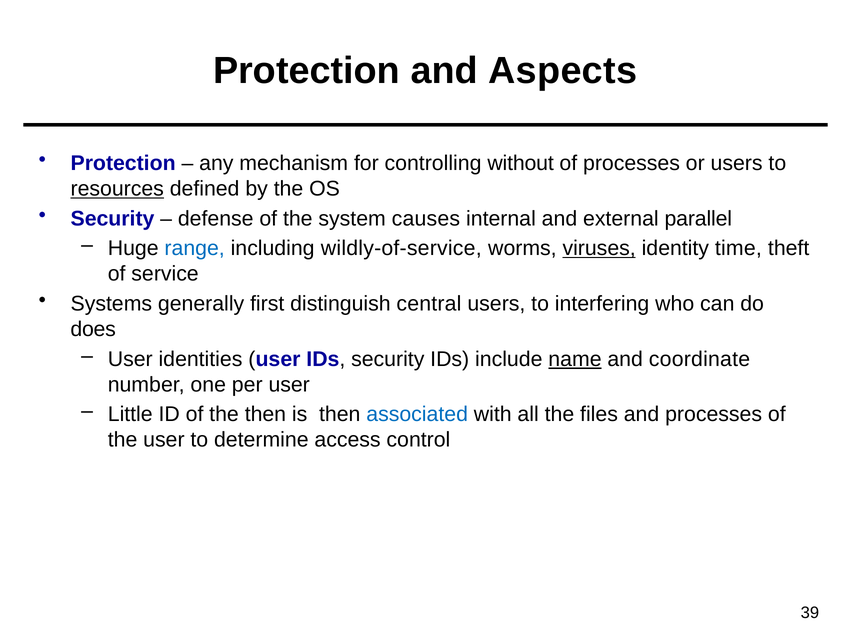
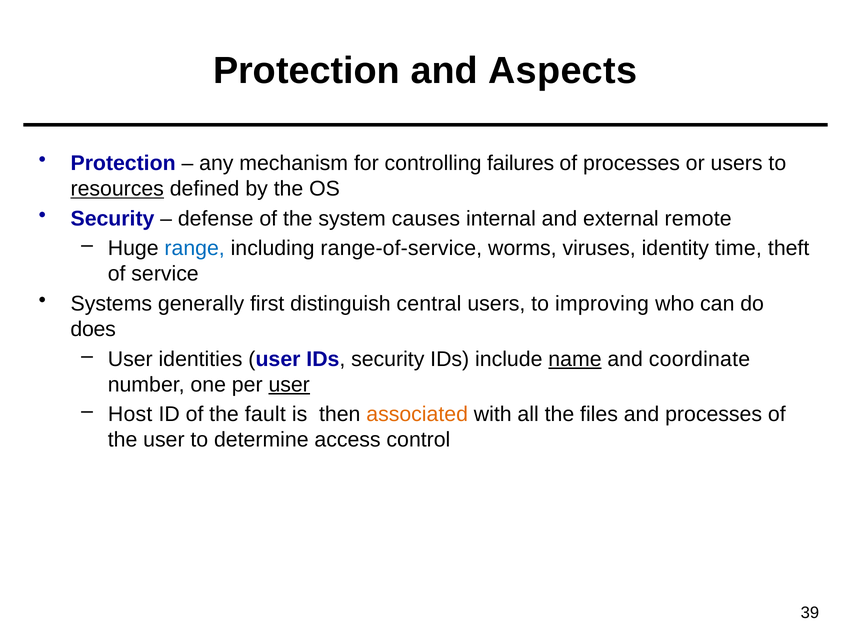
without: without -> failures (521, 163)
parallel: parallel -> remote (698, 219)
wildly-of-service: wildly-of-service -> range-of-service (401, 249)
viruses underline: present -> none (599, 249)
interfering: interfering -> improving (602, 304)
user underline: none -> present (289, 385)
Little: Little -> Host (130, 414)
the then: then -> fault (265, 414)
associated colour: blue -> orange (417, 414)
